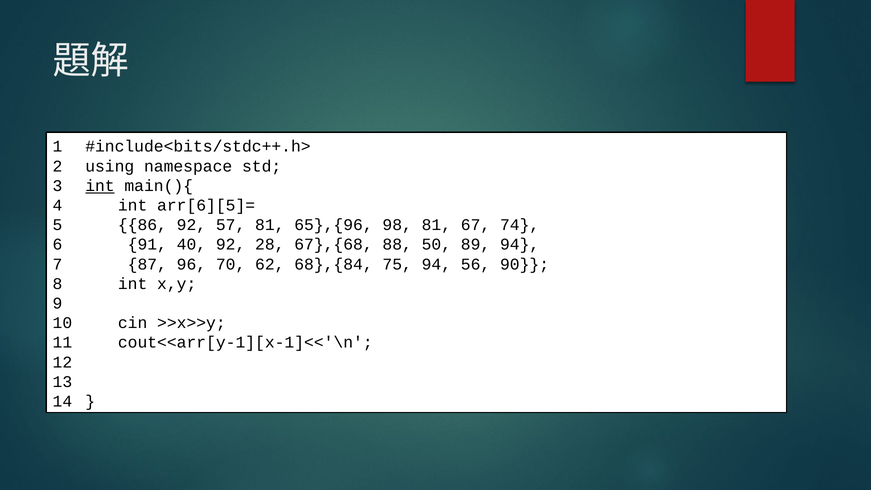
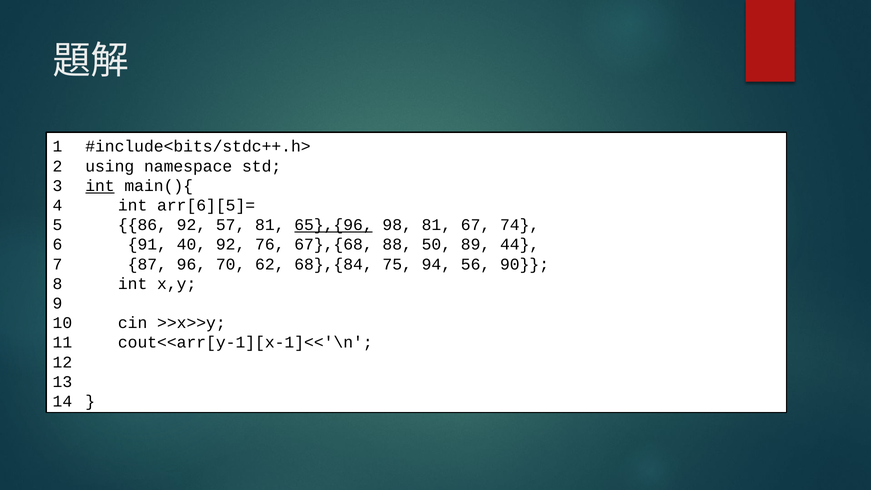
65},{96 underline: none -> present (333, 225)
28: 28 -> 76 (270, 245)
89 94: 94 -> 44 (520, 245)
